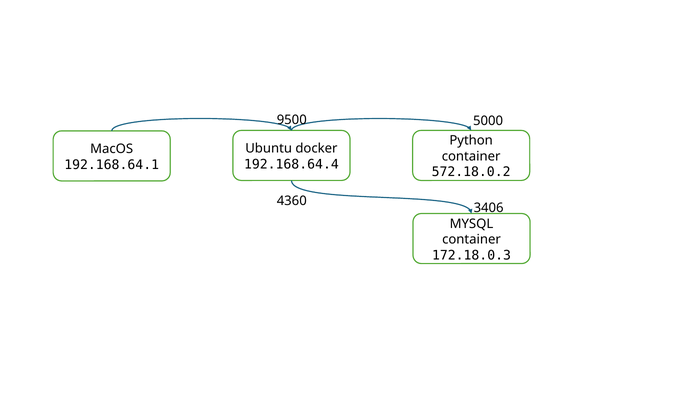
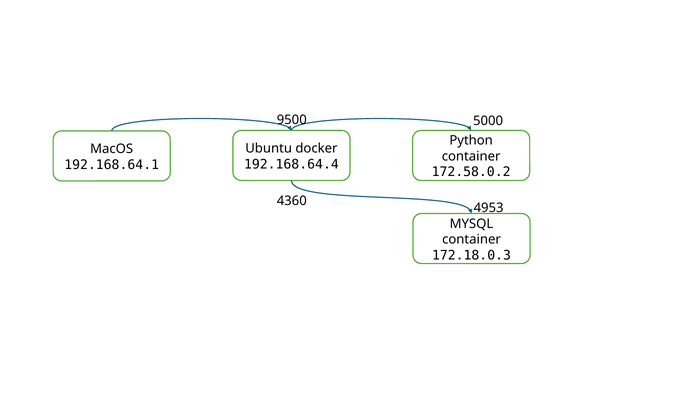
572.18.0.2: 572.18.0.2 -> 172.58.0.2 (471, 172)
3406: 3406 -> 4953 (489, 208)
